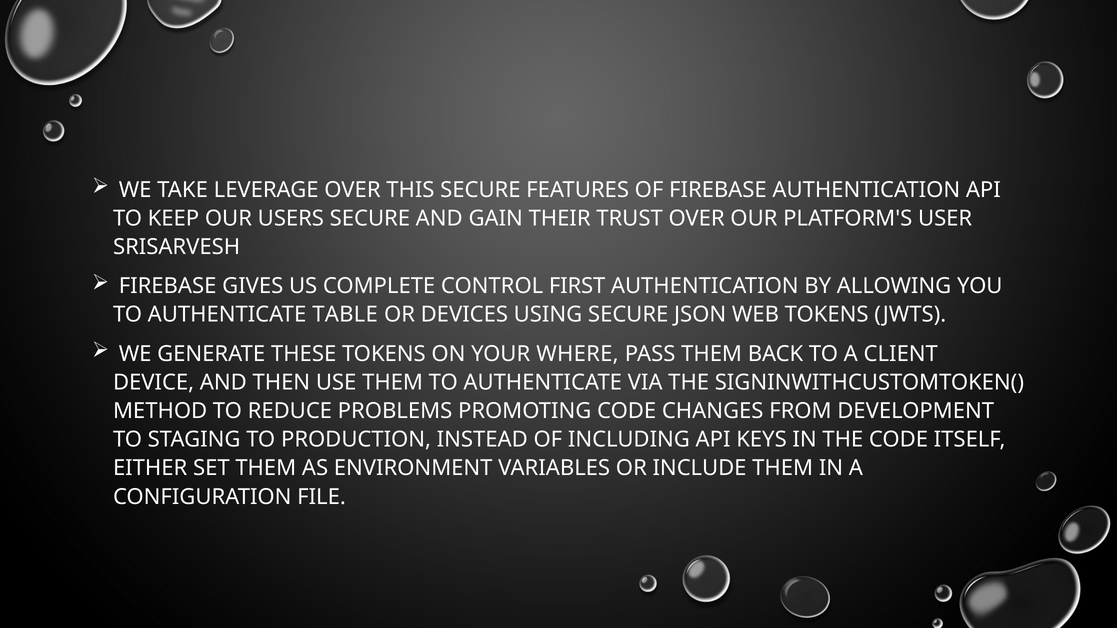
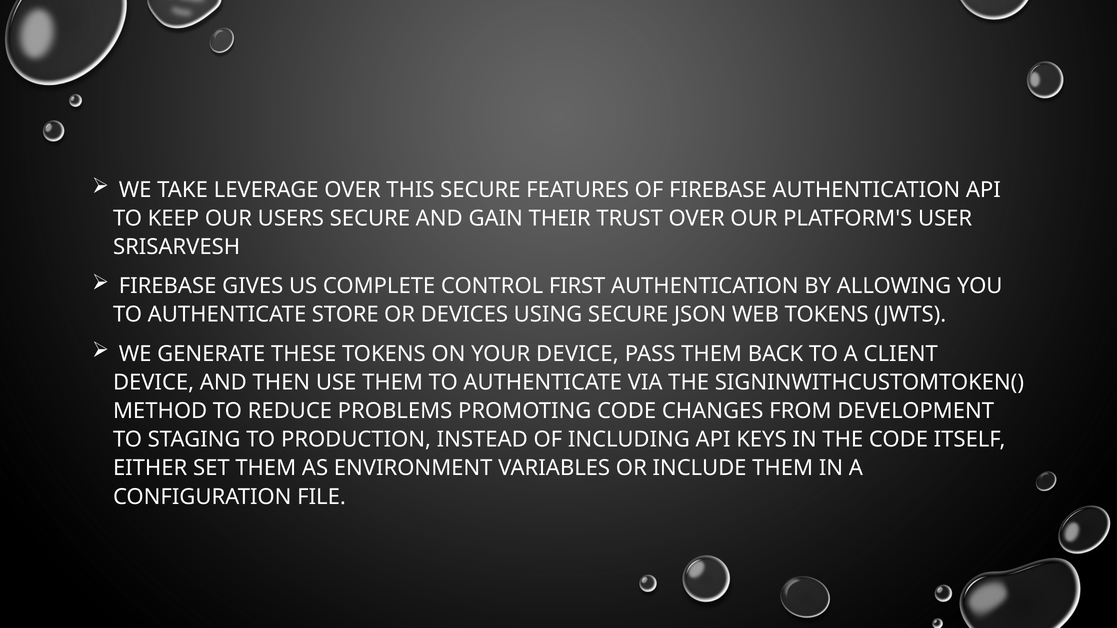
TABLE: TABLE -> STORE (345, 315)
YOUR WHERE: WHERE -> DEVICE (577, 354)
